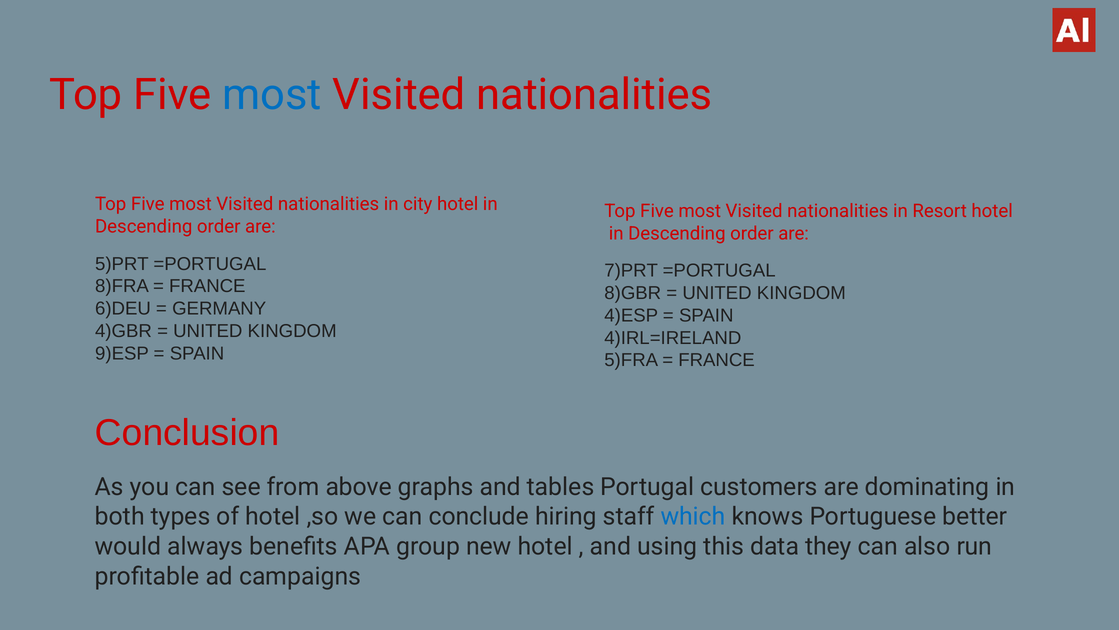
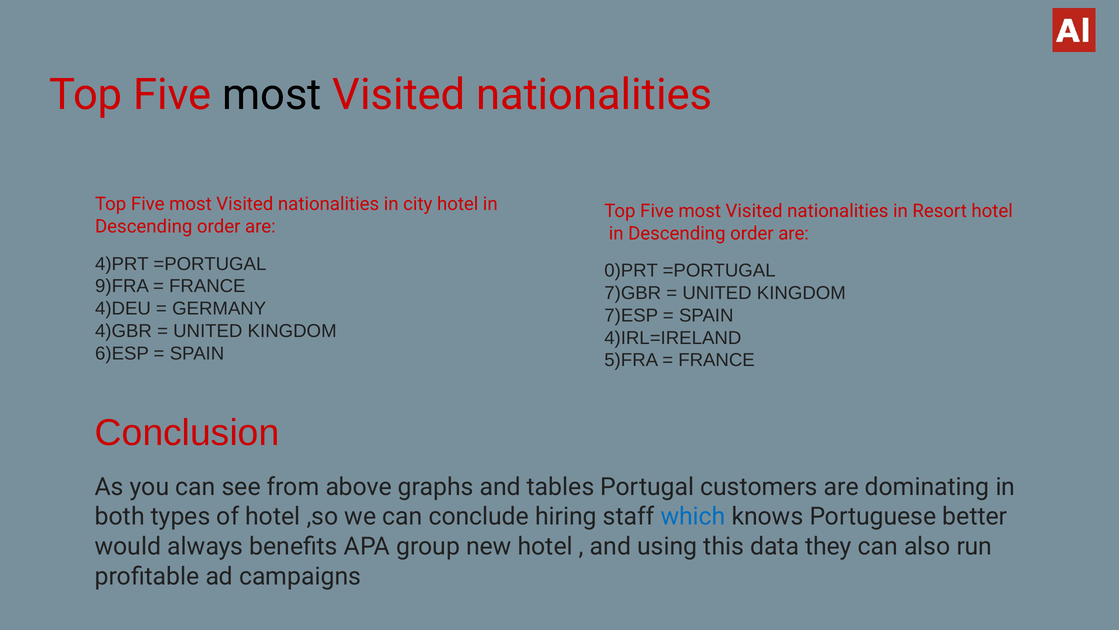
most colour: blue -> black (272, 95)
5)PRT: 5)PRT -> 4)PRT (122, 264)
7)PRT: 7)PRT -> 0)PRT (631, 270)
8)FRA: 8)FRA -> 9)FRA (122, 286)
8)GBR: 8)GBR -> 7)GBR (633, 293)
6)DEU: 6)DEU -> 4)DEU (123, 308)
4)ESP: 4)ESP -> 7)ESP (631, 315)
9)ESP: 9)ESP -> 6)ESP (122, 353)
